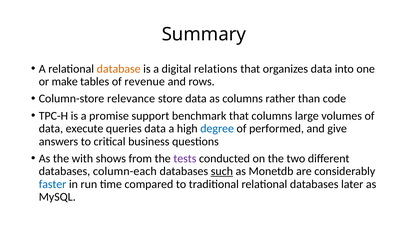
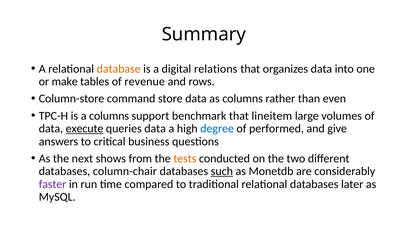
relevance: relevance -> command (131, 99)
code: code -> even (334, 99)
a promise: promise -> columns (109, 116)
that columns: columns -> lineitem (272, 116)
execute underline: none -> present (85, 129)
with: with -> next (82, 159)
tests colour: purple -> orange (185, 159)
column-each: column-each -> column-chair (125, 172)
faster colour: blue -> purple (53, 185)
